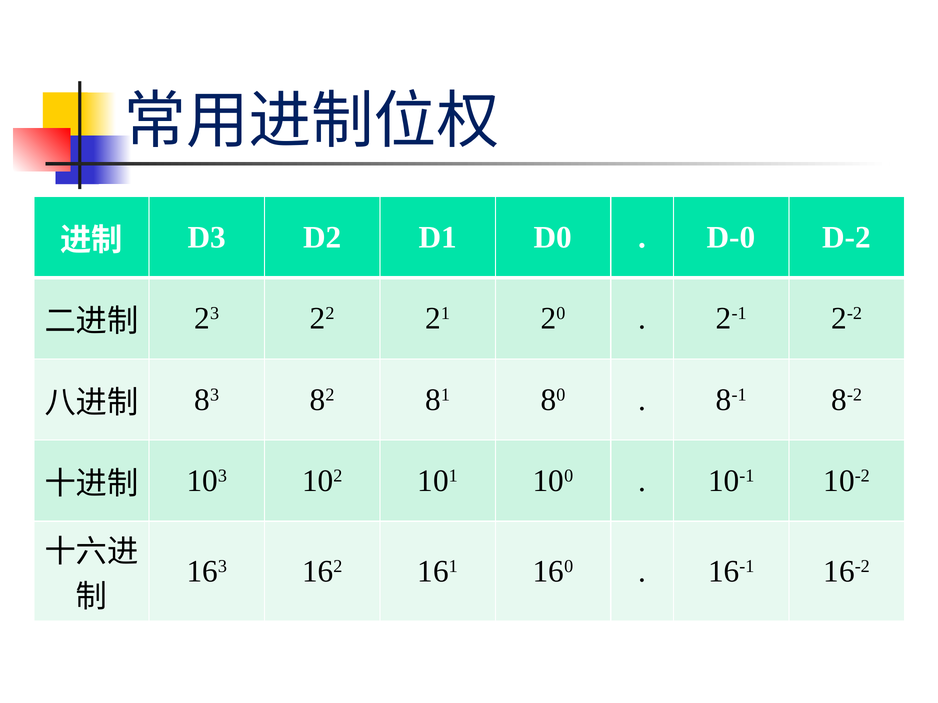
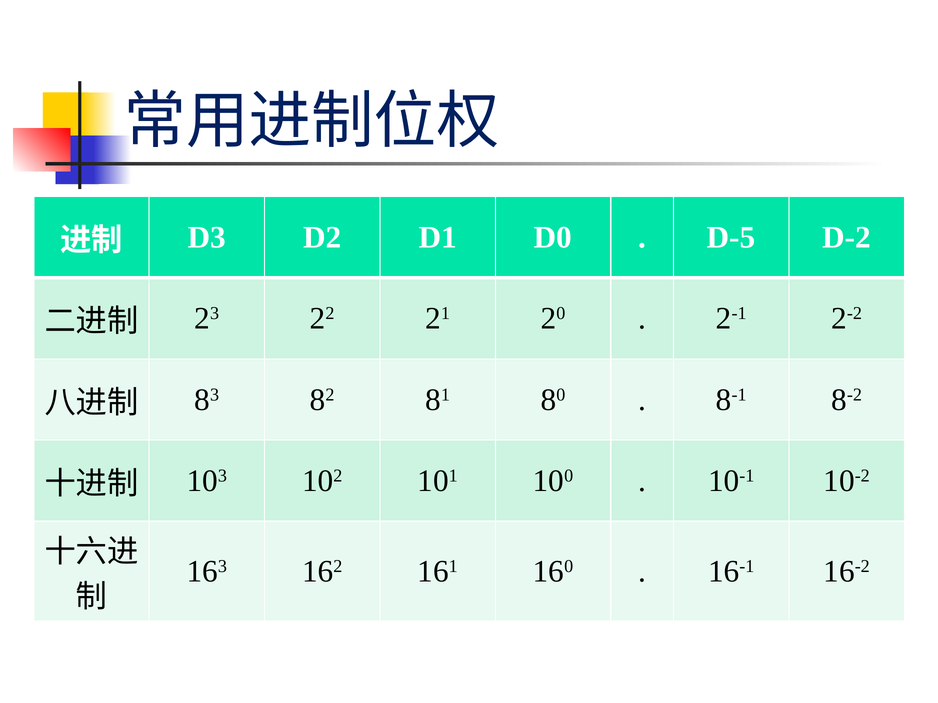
D-0: D-0 -> D-5 (731, 238)
